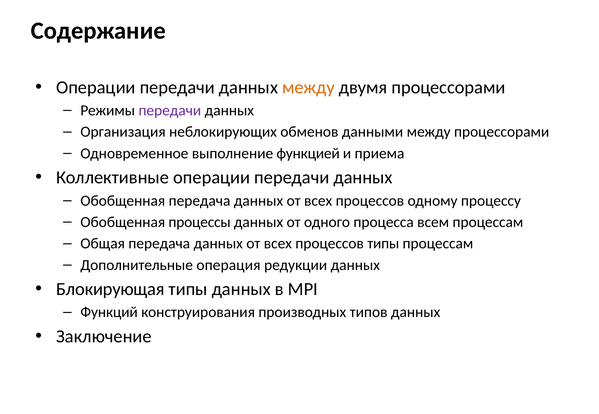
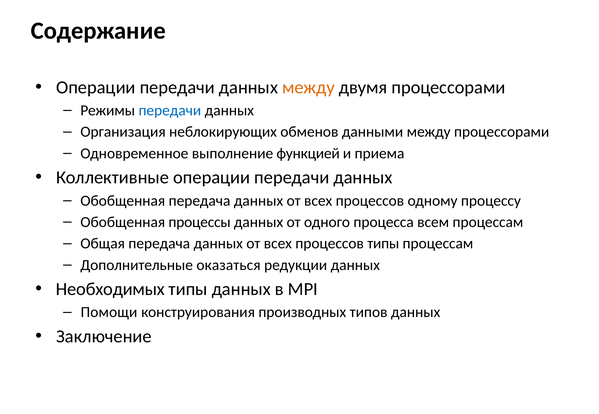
передачи colour: purple -> blue (170, 111)
операция: операция -> оказаться (228, 265)
Блокирующая: Блокирующая -> Необходимых (110, 290)
Функций: Функций -> Помощи (109, 313)
